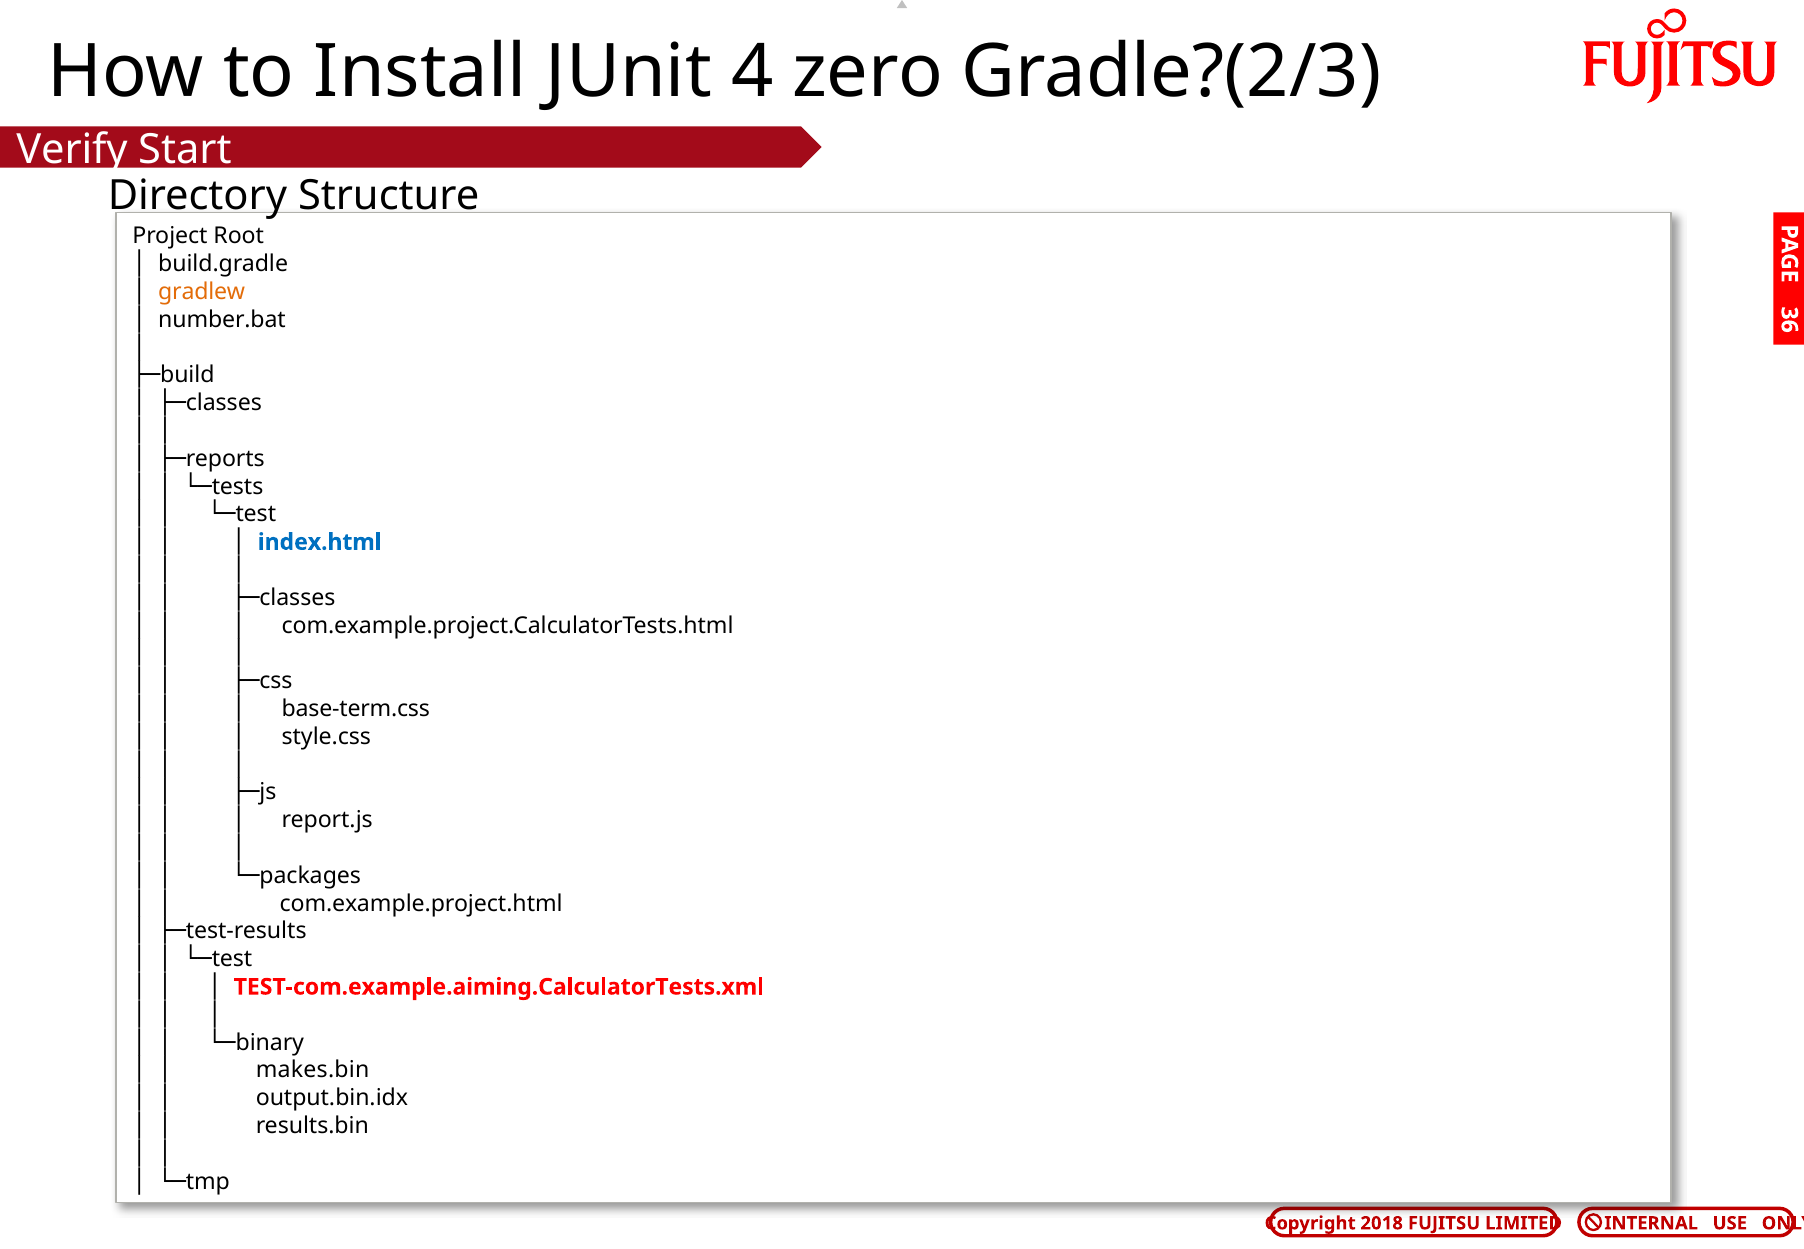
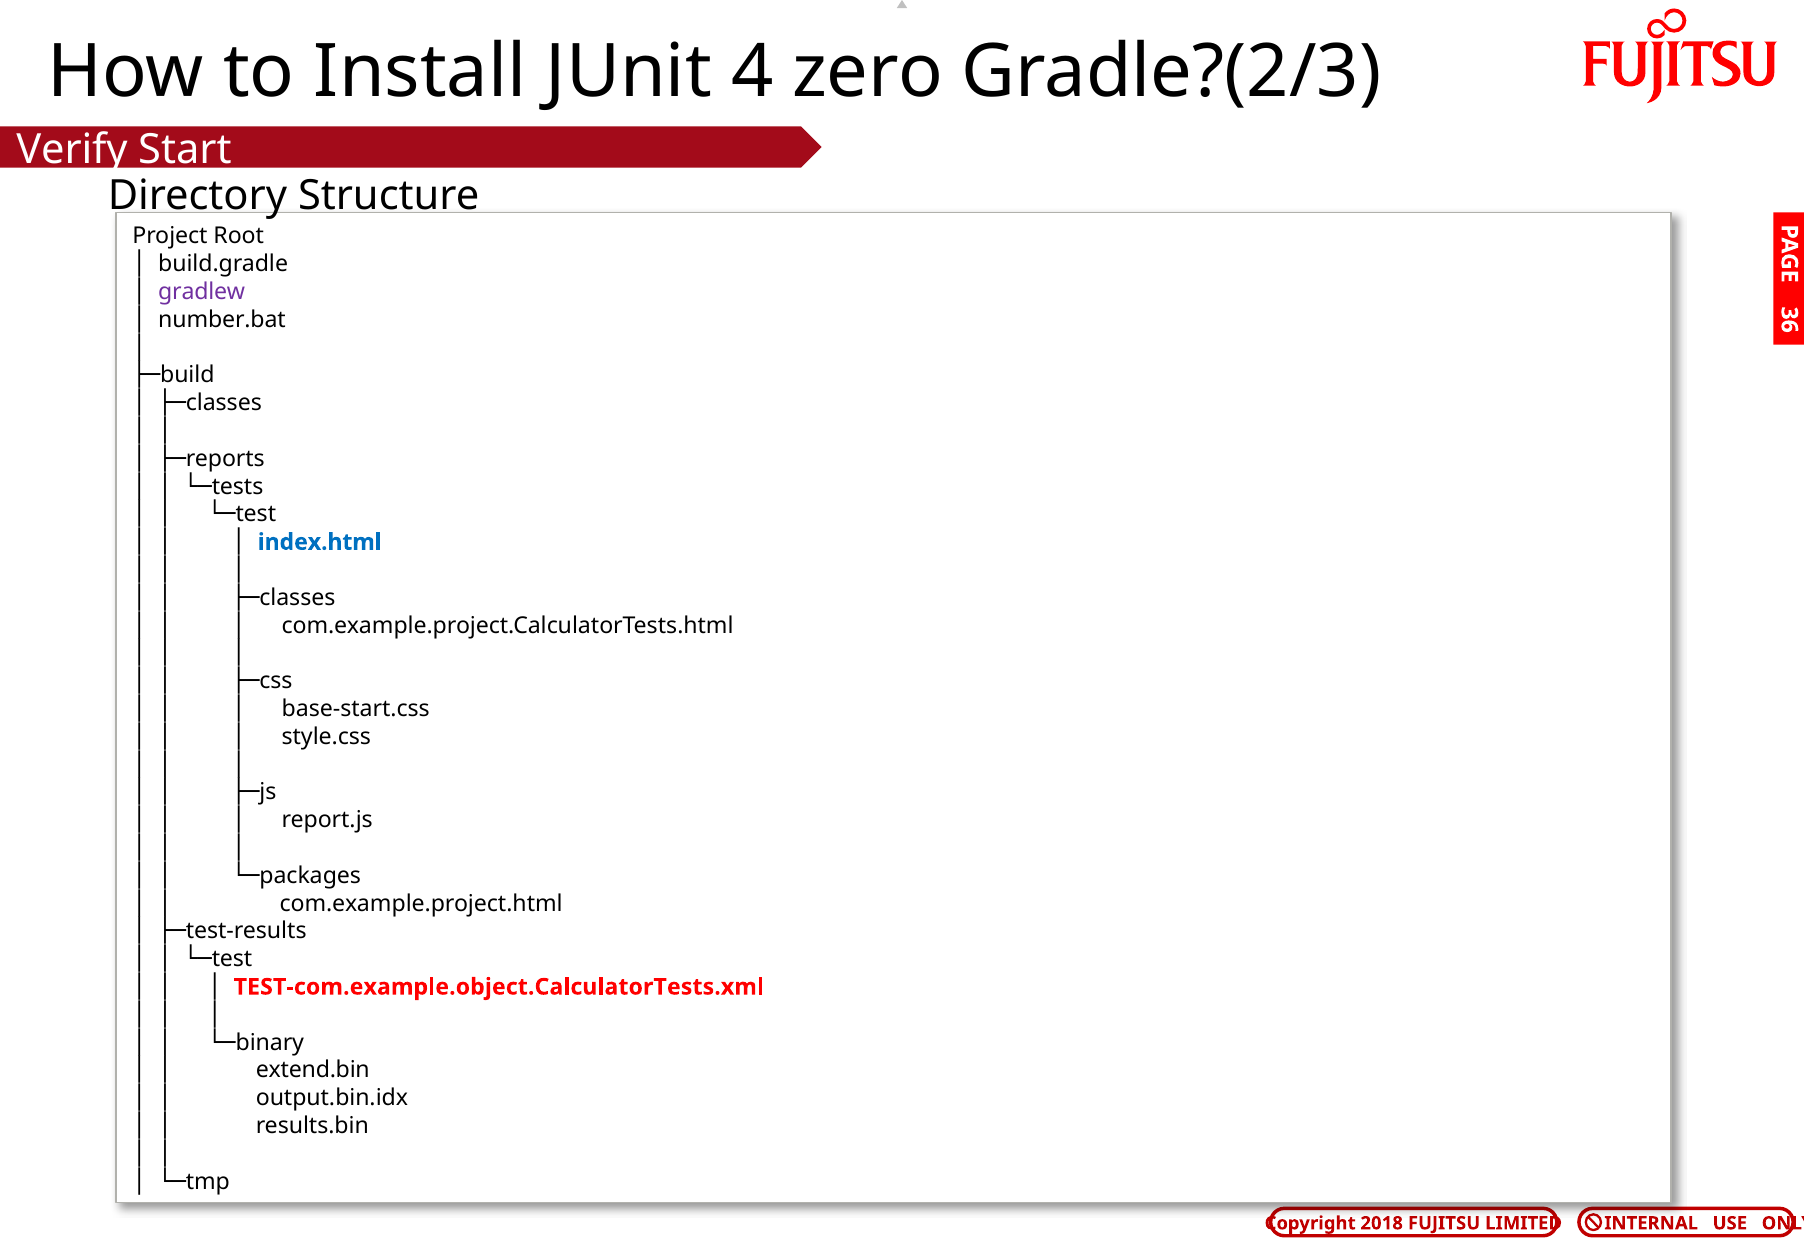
gradlew colour: orange -> purple (202, 292)
base-term.css: base-term.css -> base-start.css (356, 709)
TEST-com.example.aiming.CalculatorTests.xml: TEST-com.example.aiming.CalculatorTests.xml -> TEST-com.example.object.CalculatorTests.xml (499, 987)
makes.bin: makes.bin -> extend.bin (313, 1070)
